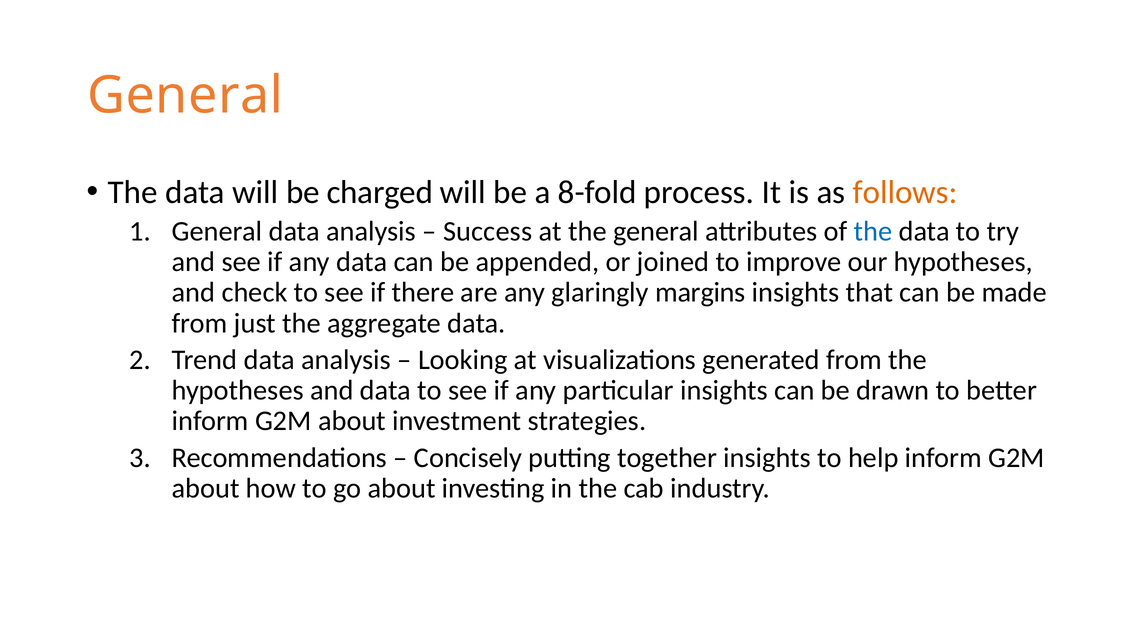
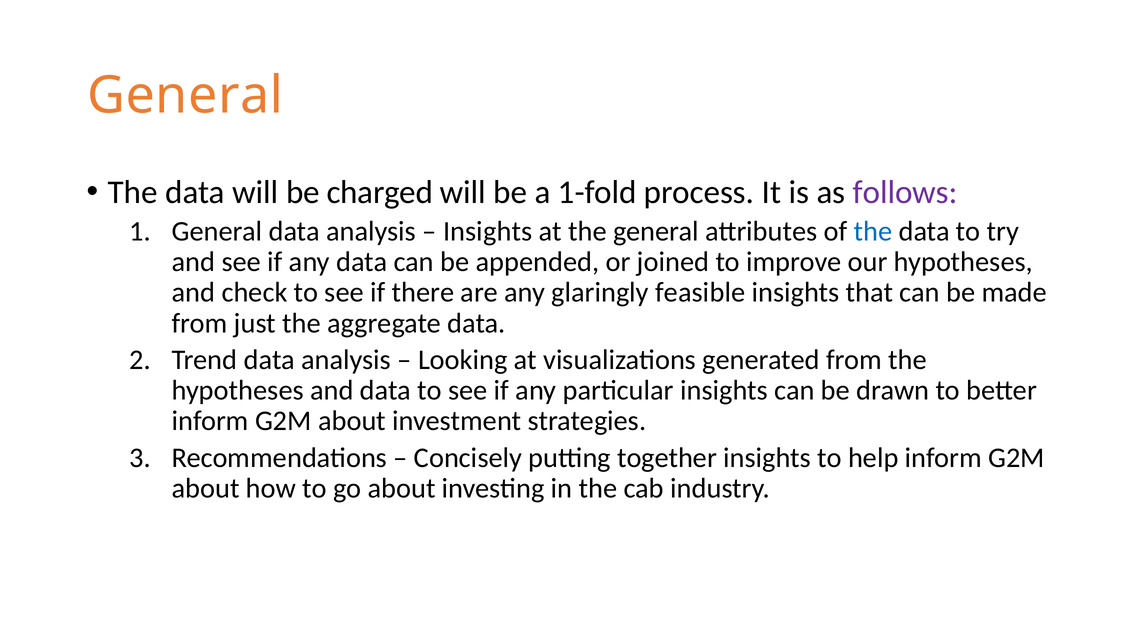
8-fold: 8-fold -> 1-fold (597, 192)
follows colour: orange -> purple (905, 192)
Success: Success -> Insights (488, 231)
margins: margins -> feasible (700, 293)
